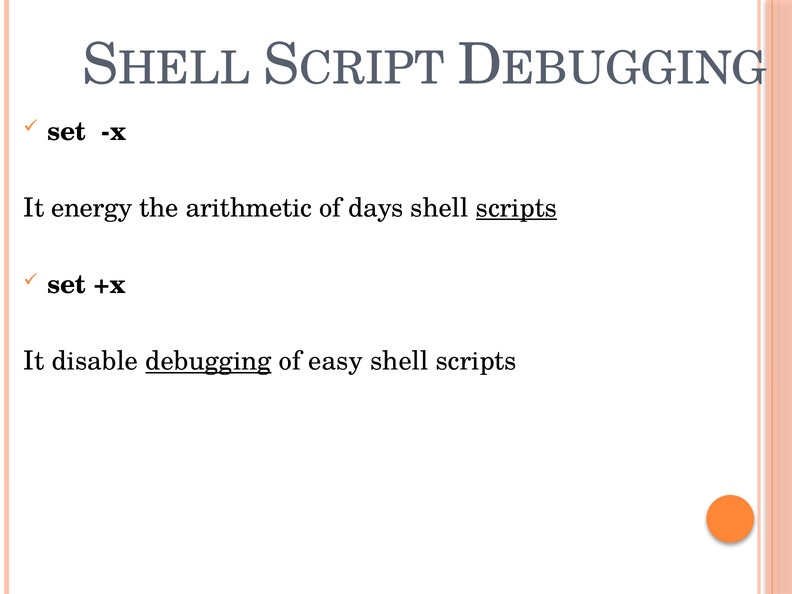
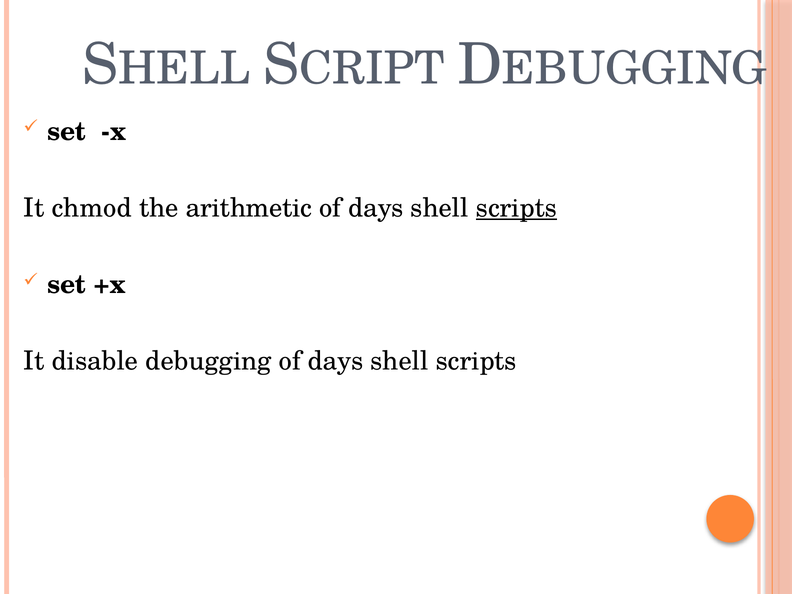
energy: energy -> chmod (92, 208)
debugging underline: present -> none (209, 361)
easy: easy -> days (336, 361)
